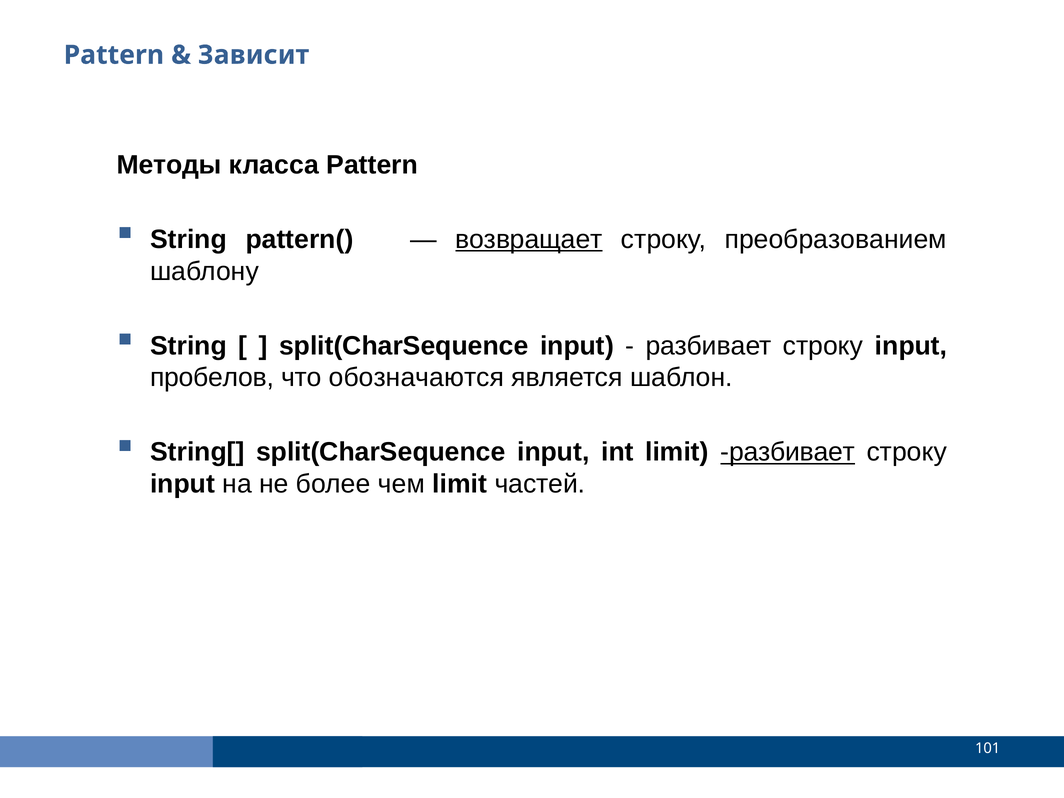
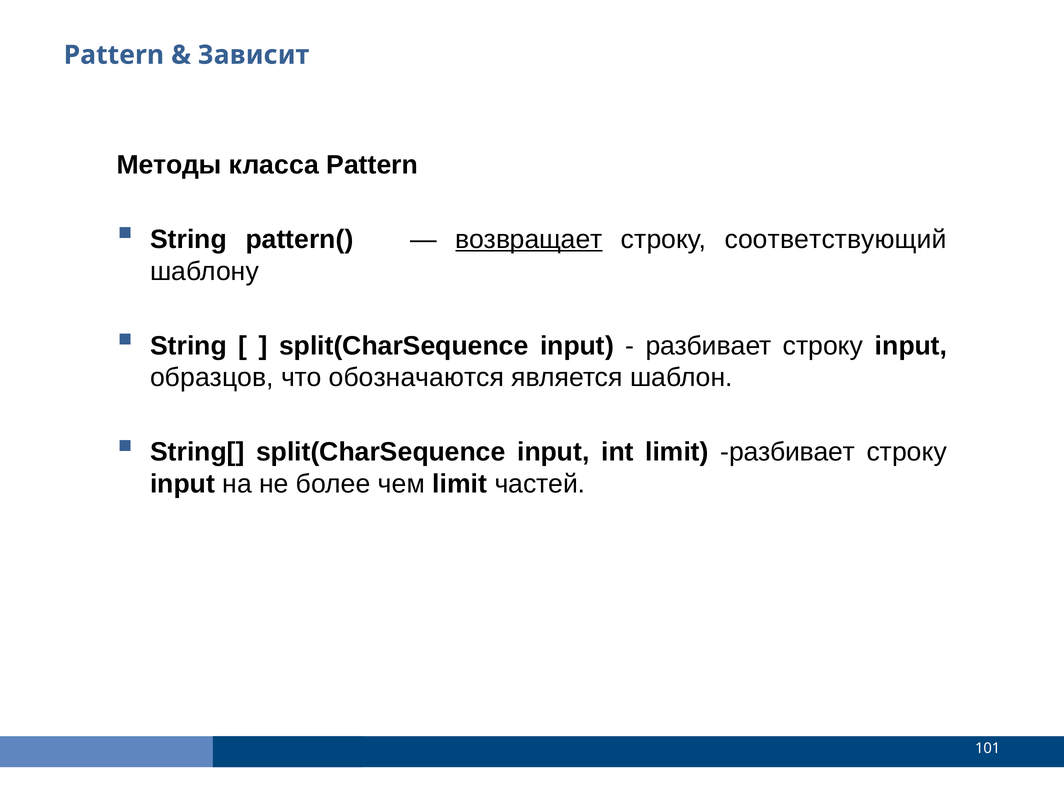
преобразованием: преобразованием -> соответствующий (836, 239)
пробелов: пробелов -> образцов (212, 378)
разбивает underline: present -> none (788, 452)
